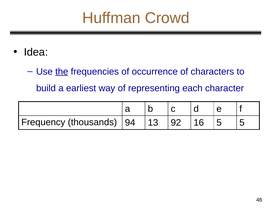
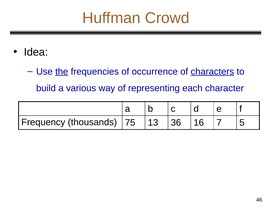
characters underline: none -> present (212, 72)
earliest: earliest -> various (81, 88)
94: 94 -> 75 (130, 123)
92: 92 -> 36 (176, 123)
16 5: 5 -> 7 (219, 123)
